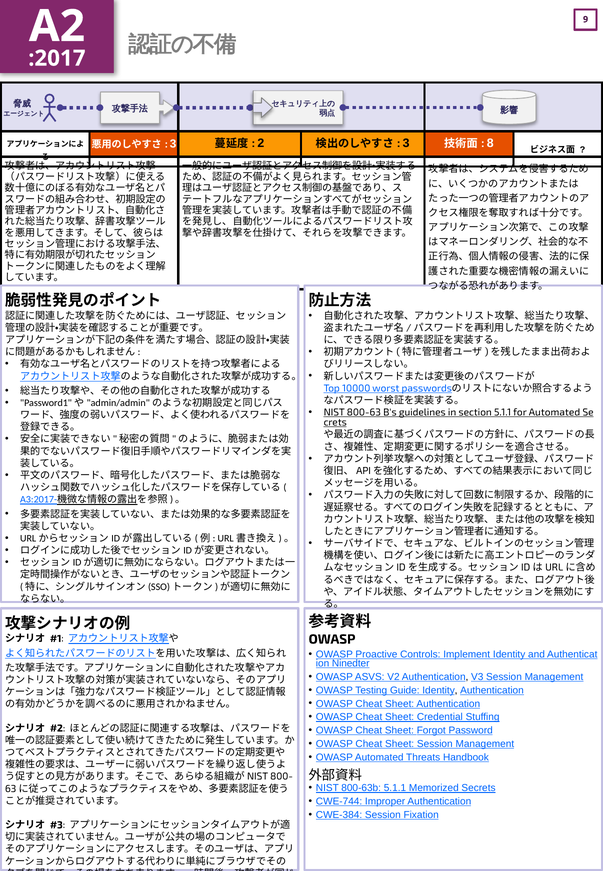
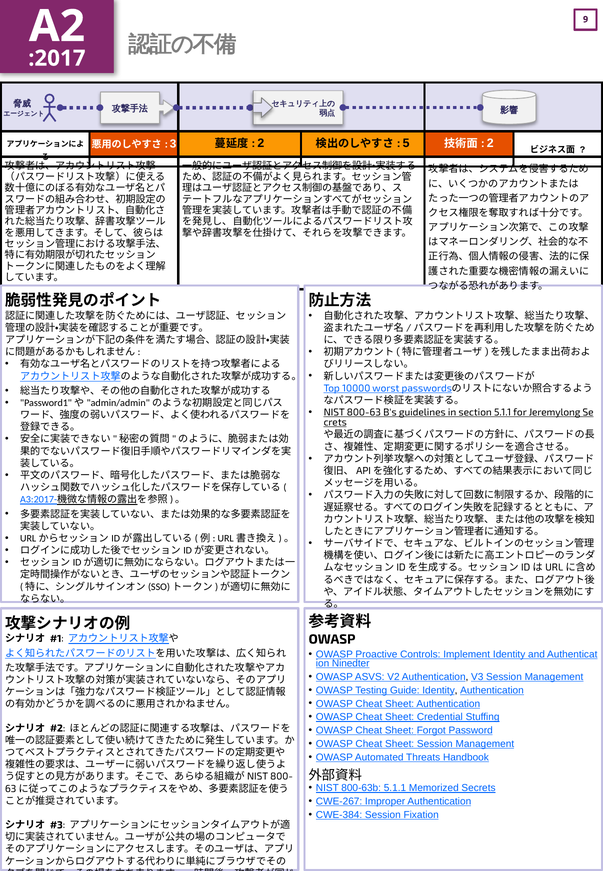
3: 3 -> 5 (406, 143)
8: 8 -> 2 (490, 143)
for Automated: Automated -> Jeremylong (555, 412)
CWE-744: CWE-744 -> CWE-267 (339, 802)
